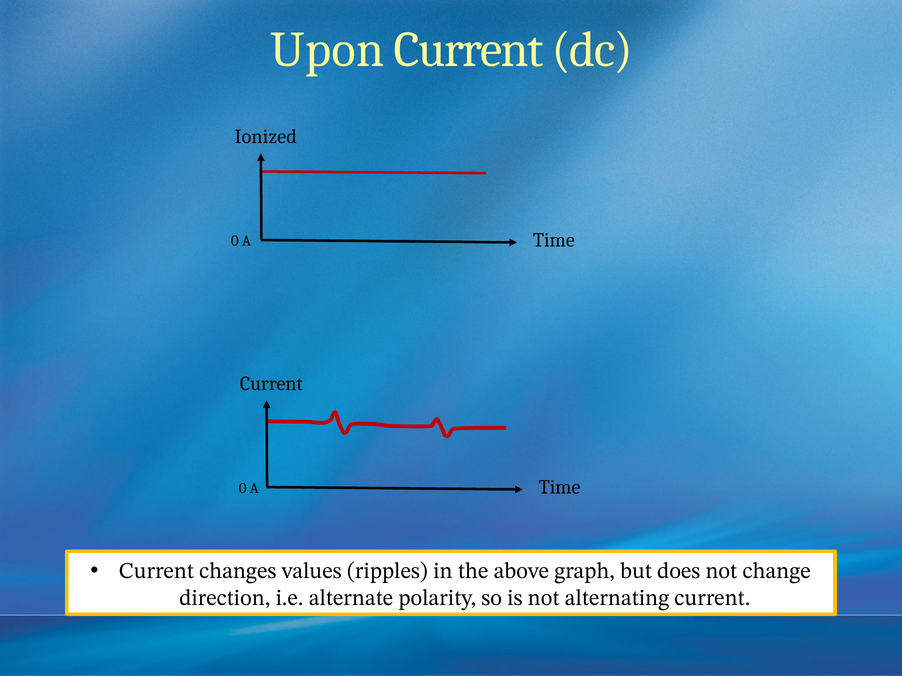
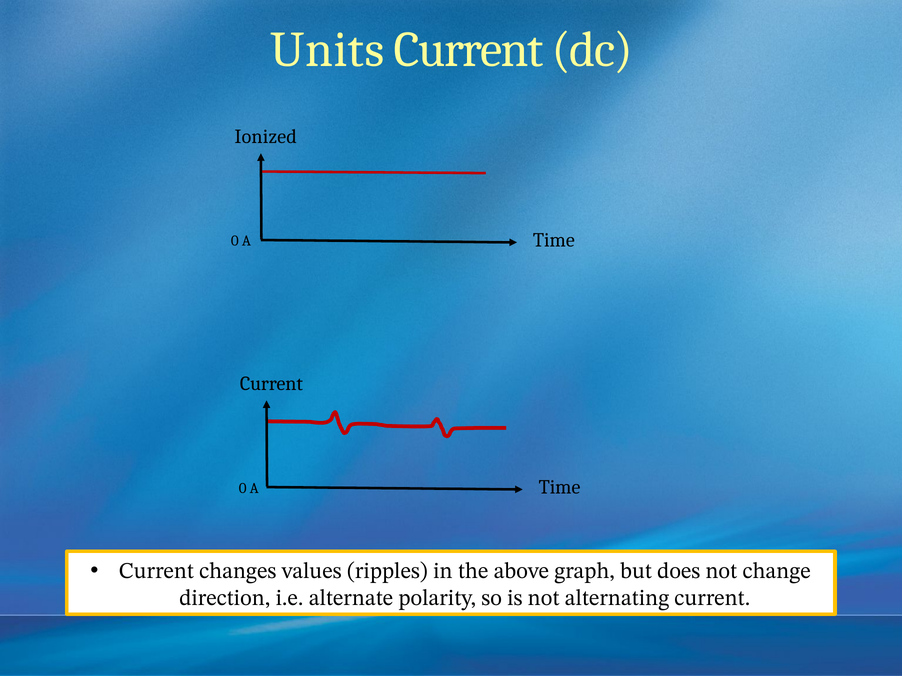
Upon: Upon -> Units (327, 50)
